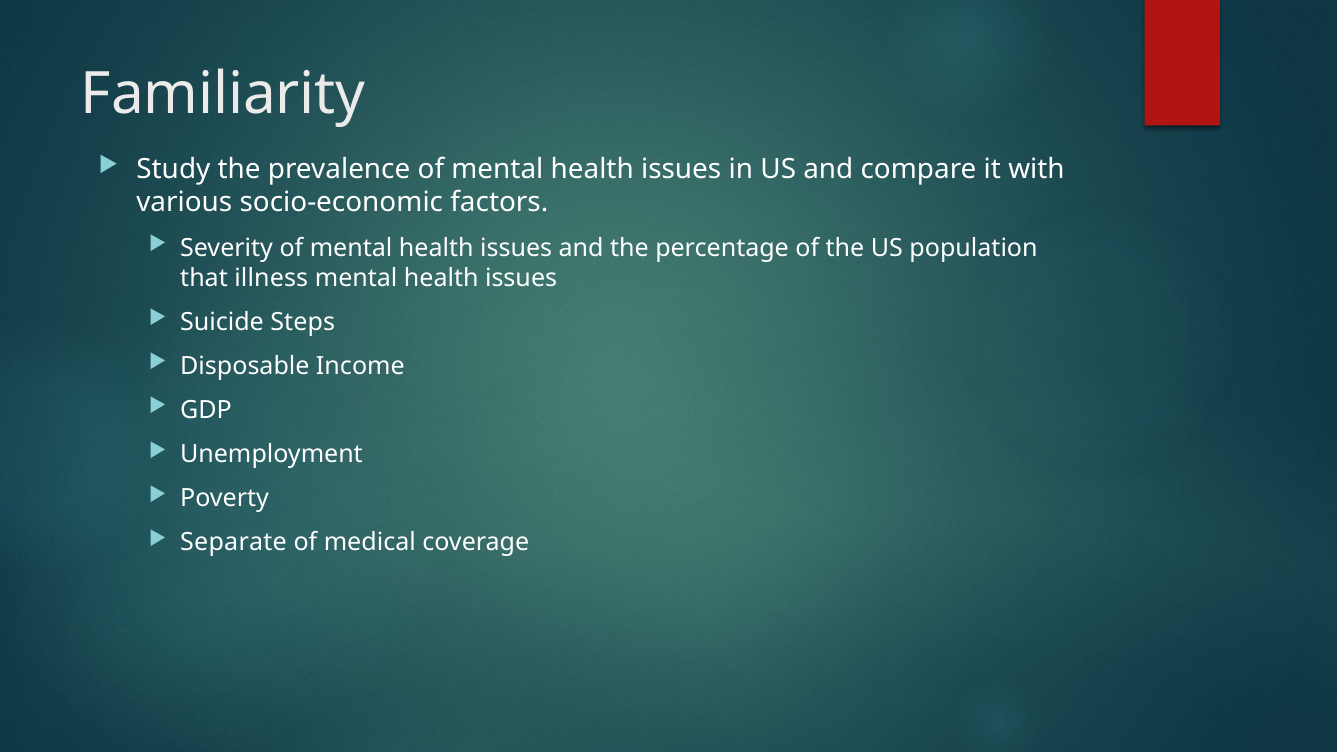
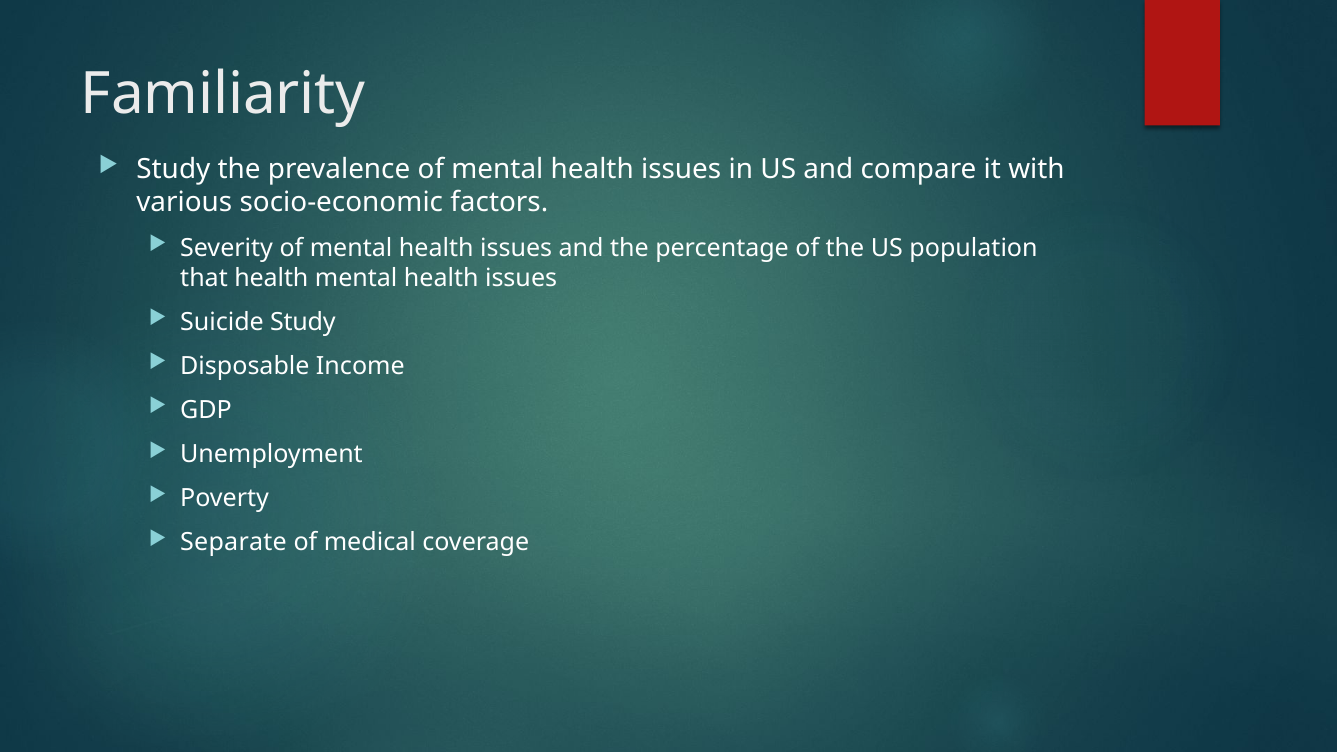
that illness: illness -> health (271, 278)
Suicide Steps: Steps -> Study (303, 322)
